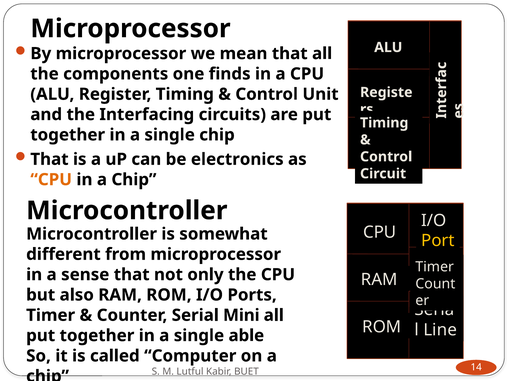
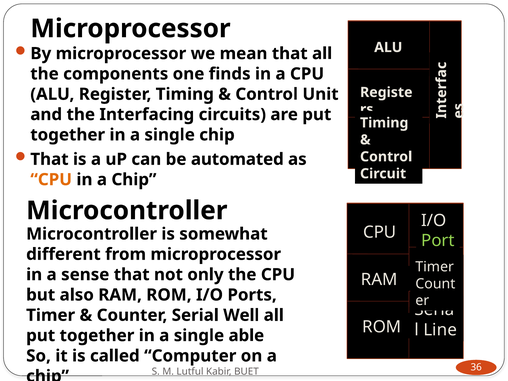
electronics: electronics -> automated (237, 159)
Port colour: yellow -> light green (438, 241)
Mini: Mini -> Well (241, 315)
14: 14 -> 36 (476, 367)
